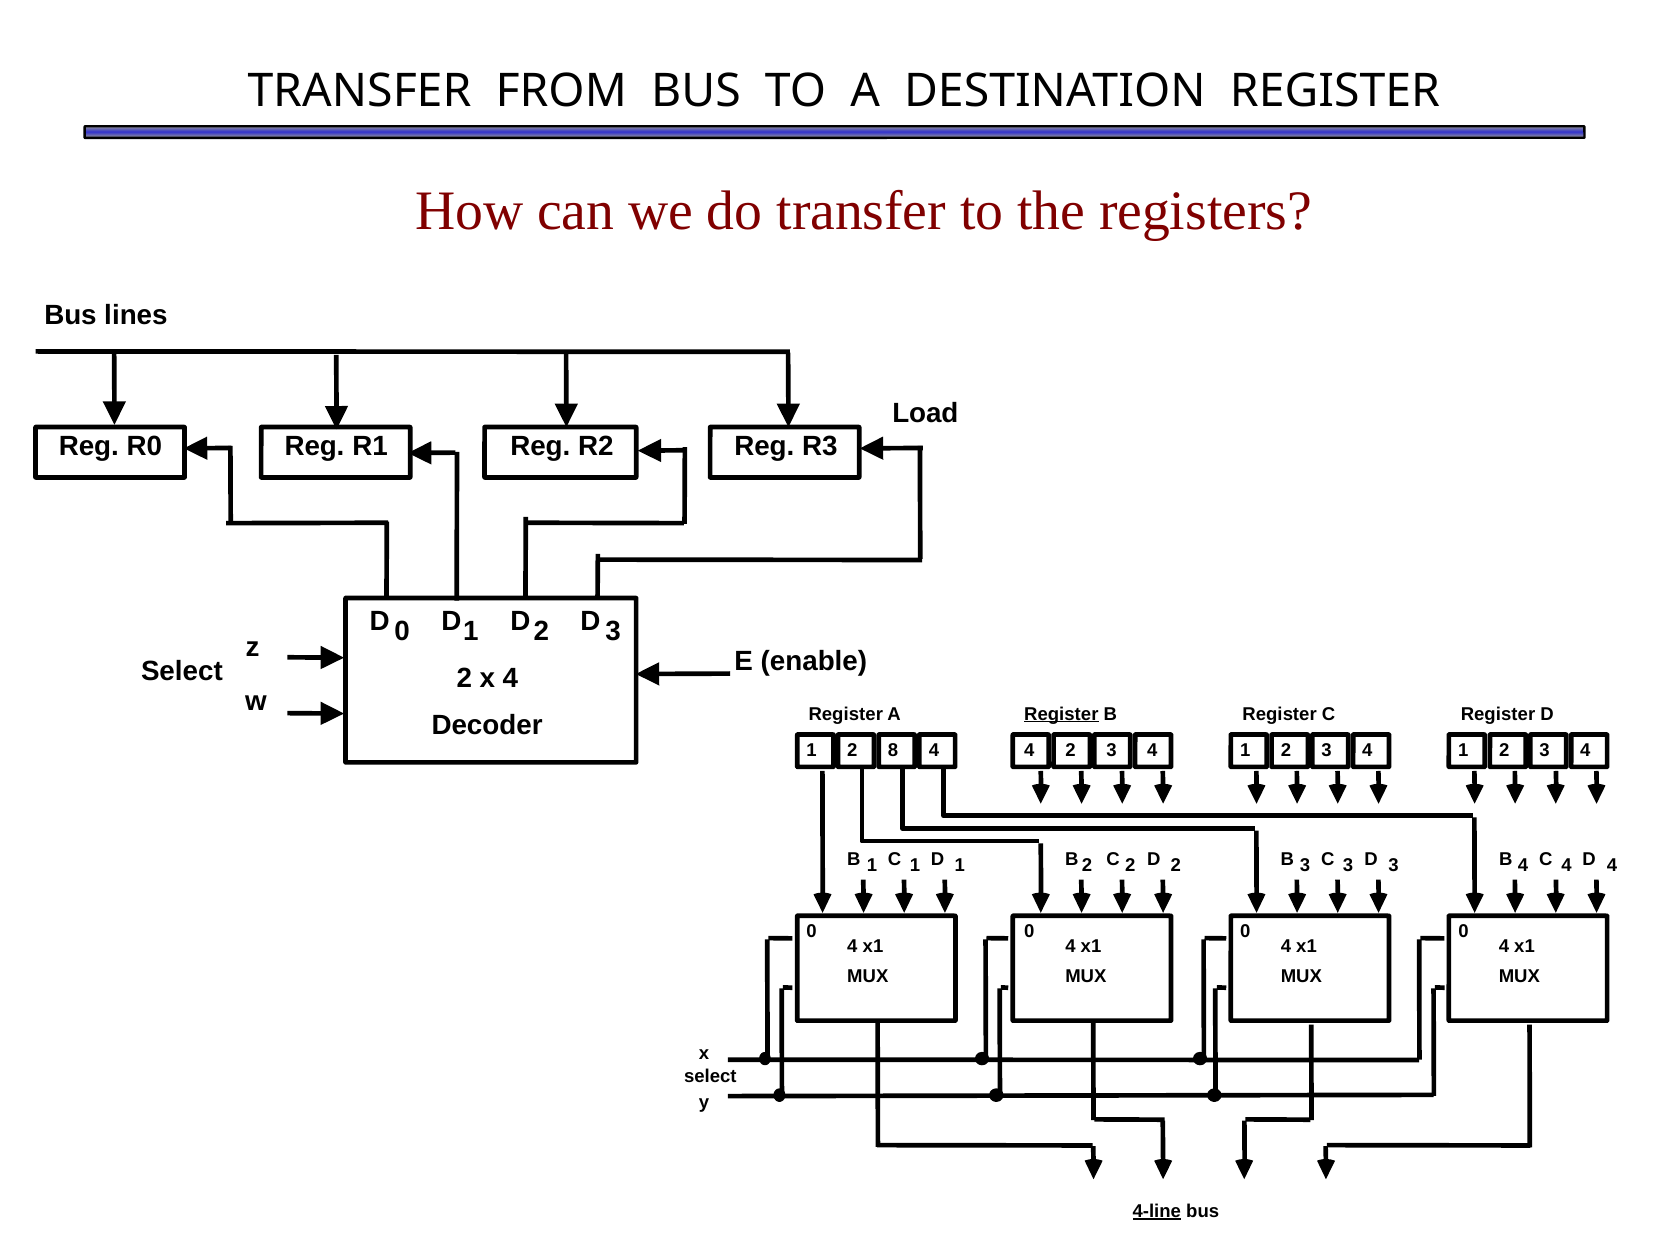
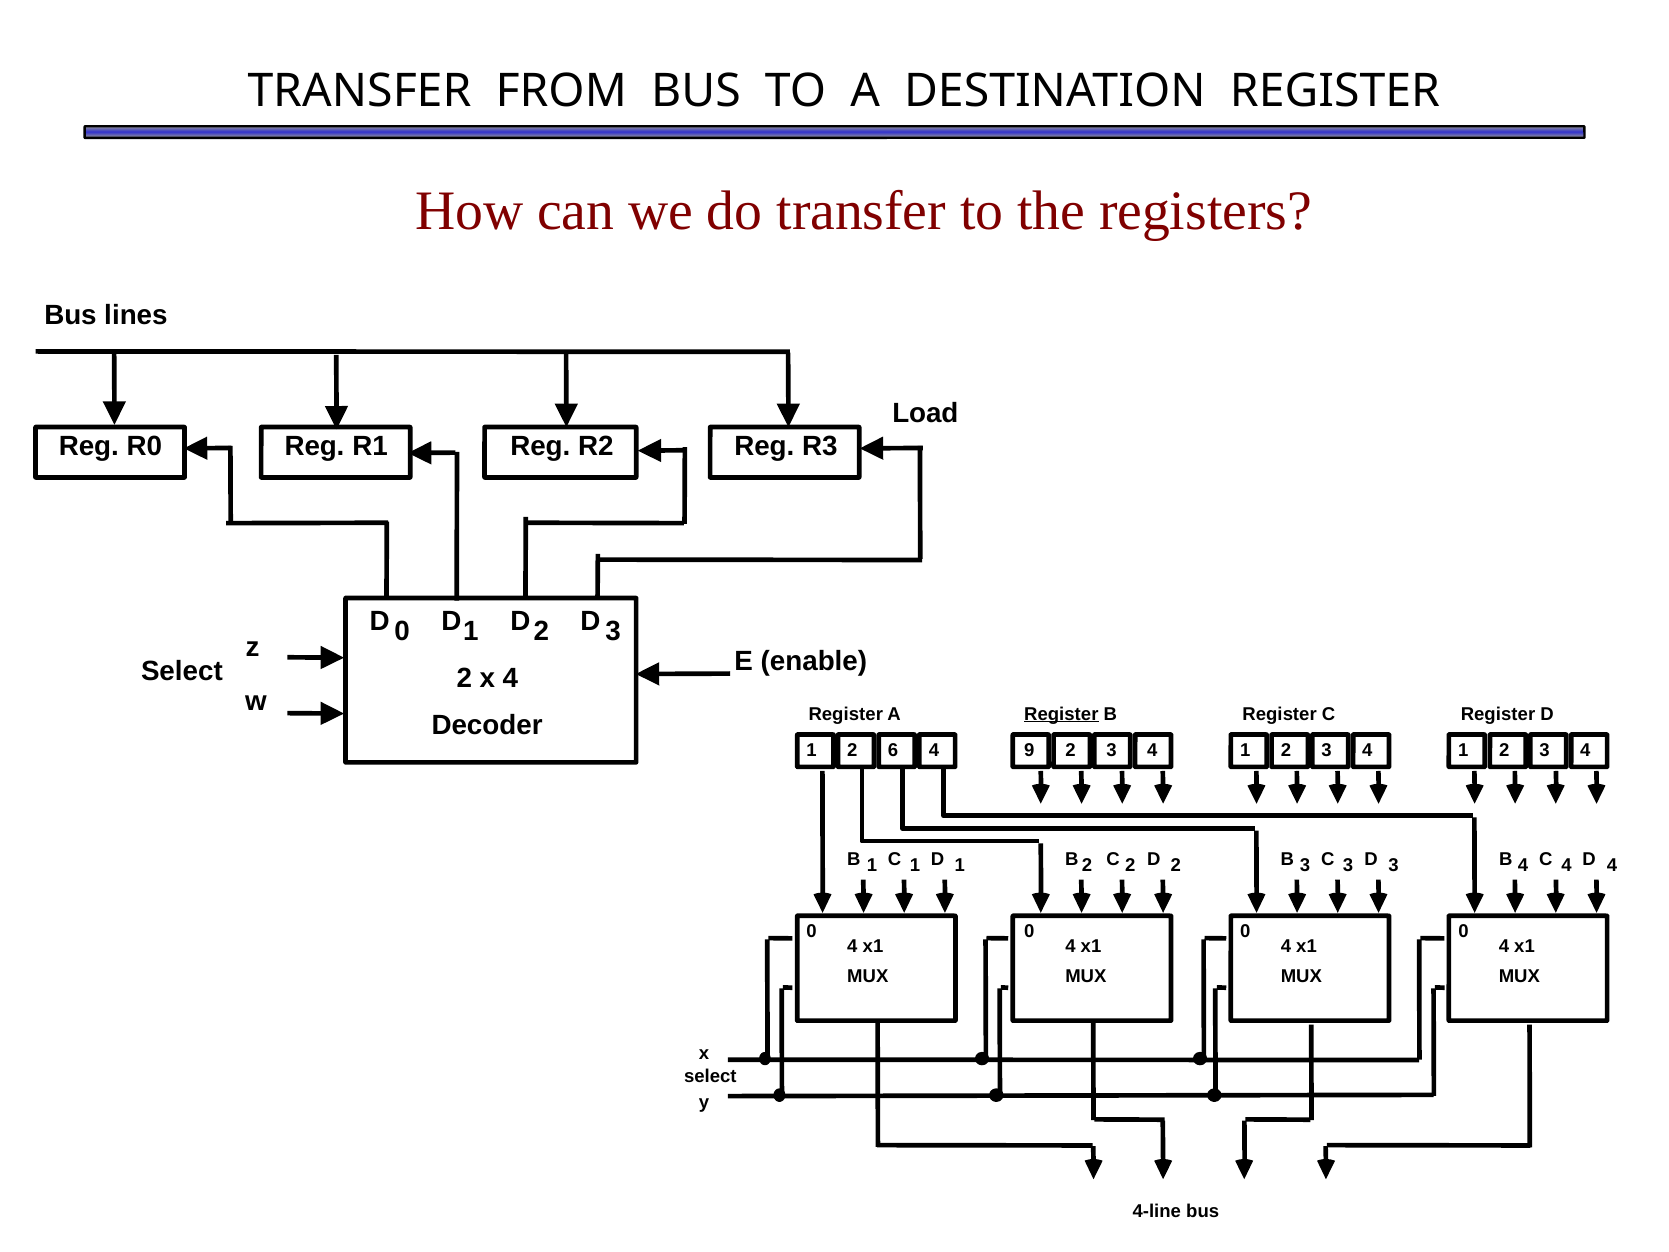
8: 8 -> 6 (893, 750)
4: 4 -> 9 (1029, 750)
4-line underline: present -> none (1157, 1211)
